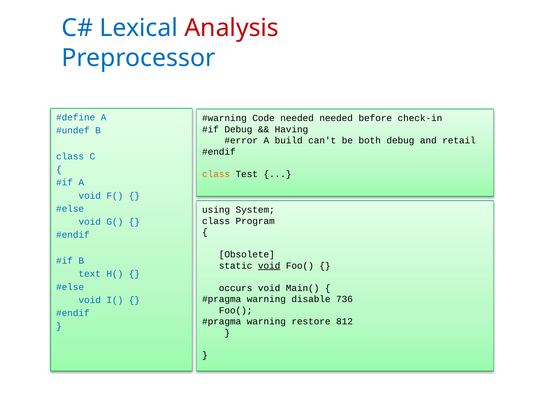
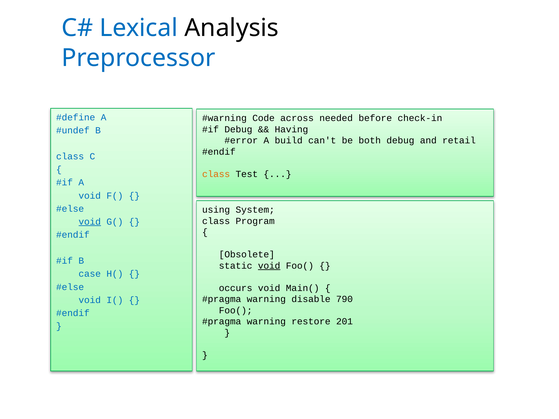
Analysis colour: red -> black (232, 28)
Code needed: needed -> across (297, 118)
void underline: none -> present (90, 222)
text: text -> case (90, 274)
736: 736 -> 790 (345, 299)
812: 812 -> 201 (345, 322)
